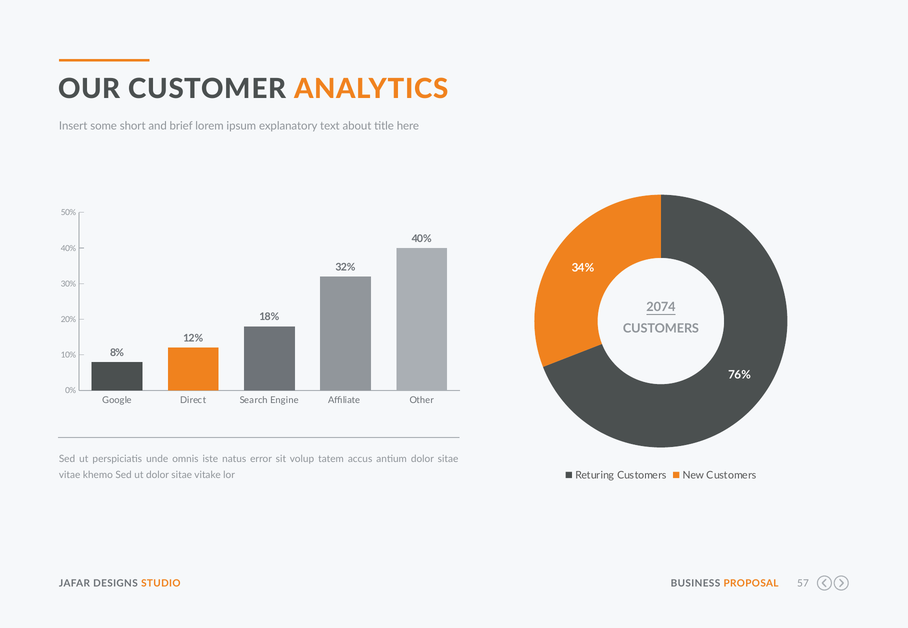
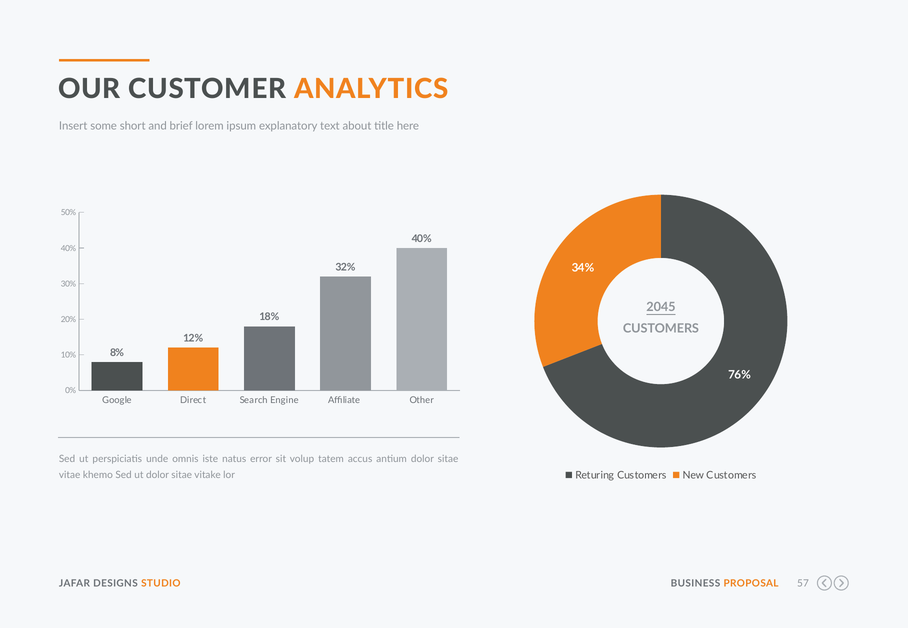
2074: 2074 -> 2045 (661, 307)
